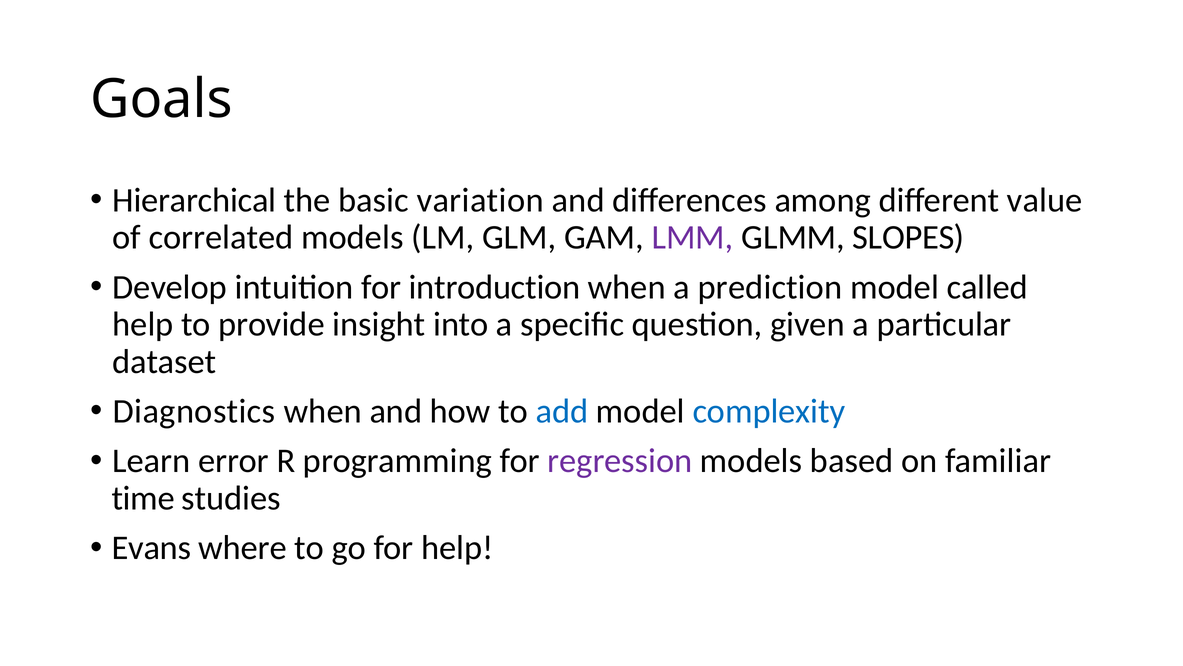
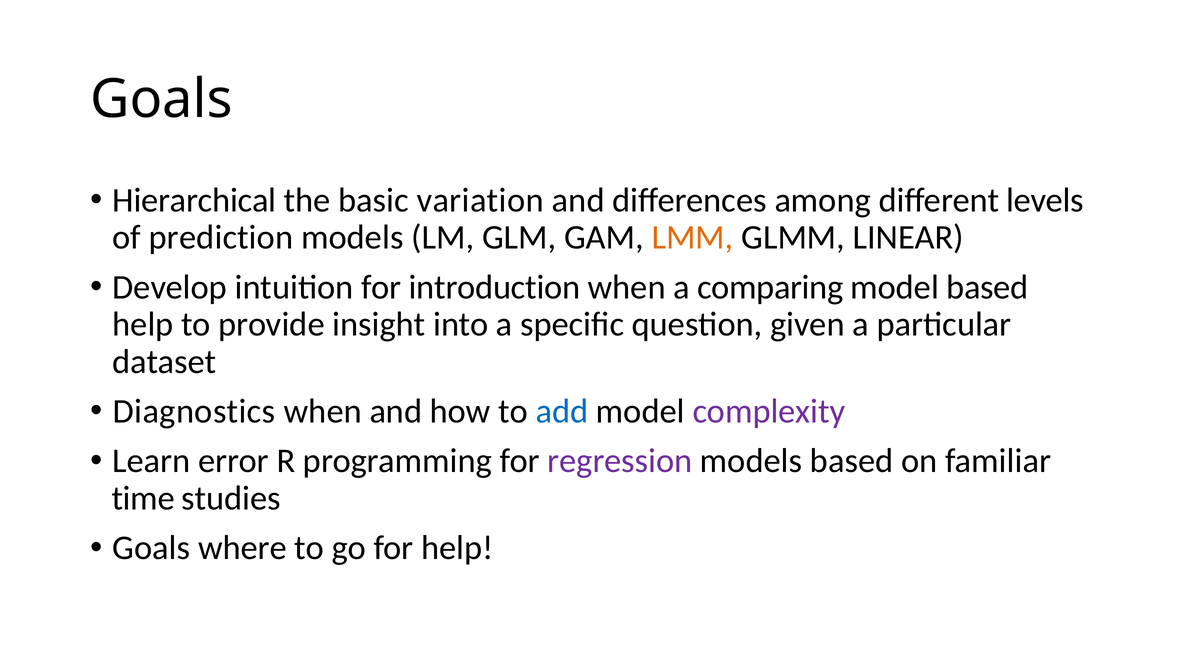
value: value -> levels (1045, 200)
correlated: correlated -> prediction (221, 237)
LMM colour: purple -> orange (693, 237)
SLOPES: SLOPES -> LINEAR (908, 237)
prediction: prediction -> comparing (770, 287)
model called: called -> based (987, 287)
complexity colour: blue -> purple (769, 411)
Evans: Evans -> Goals (151, 548)
